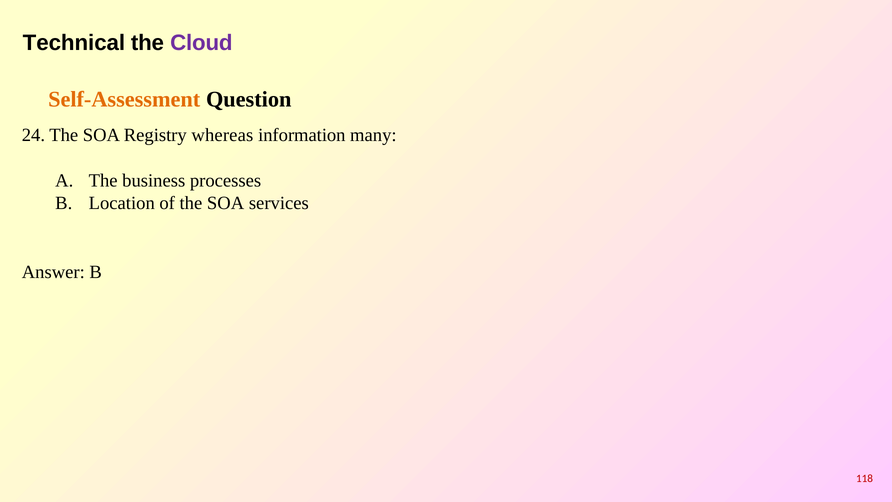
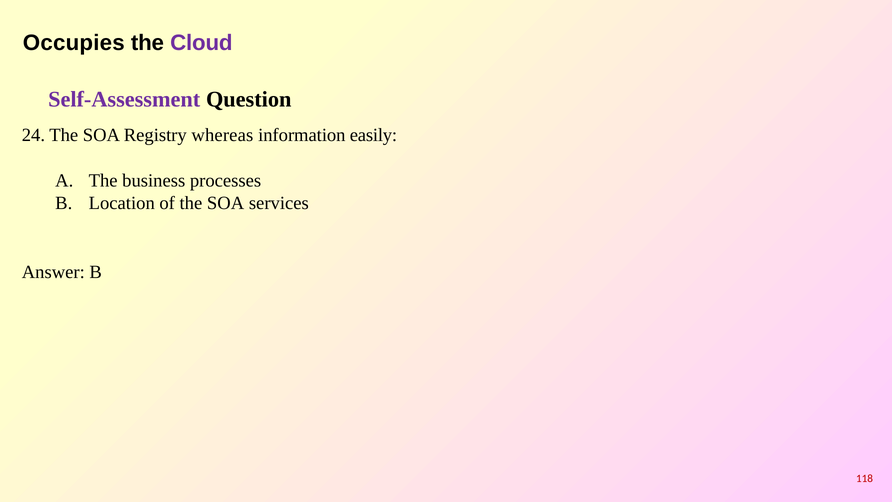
Technical: Technical -> Occupies (74, 43)
Self-Assessment colour: orange -> purple (124, 100)
many: many -> easily (373, 135)
